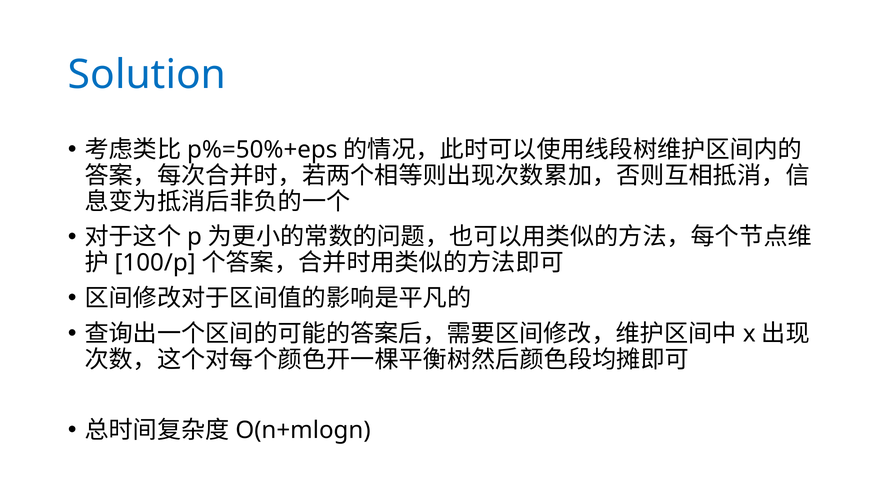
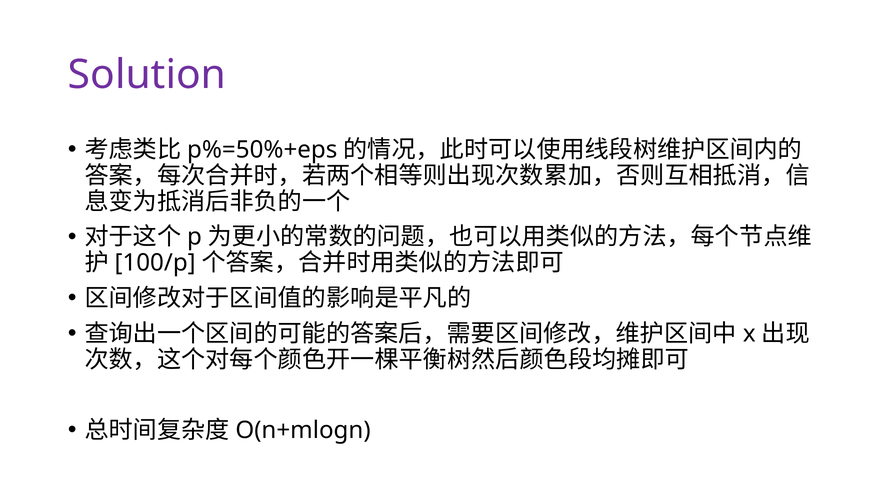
Solution colour: blue -> purple (147, 75)
